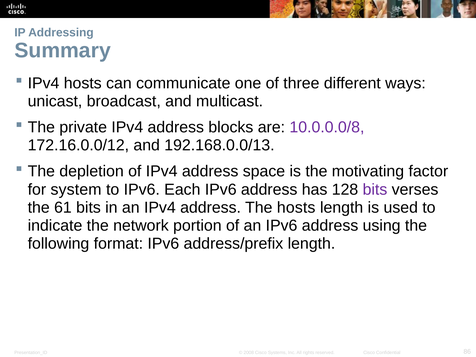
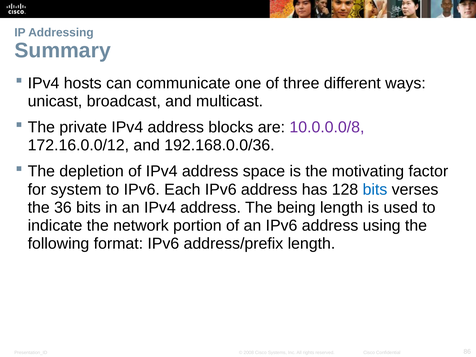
192.168.0.0/13: 192.168.0.0/13 -> 192.168.0.0/36 (219, 145)
bits colour: purple -> blue (375, 189)
61: 61 -> 36 (63, 208)
The hosts: hosts -> being (296, 208)
